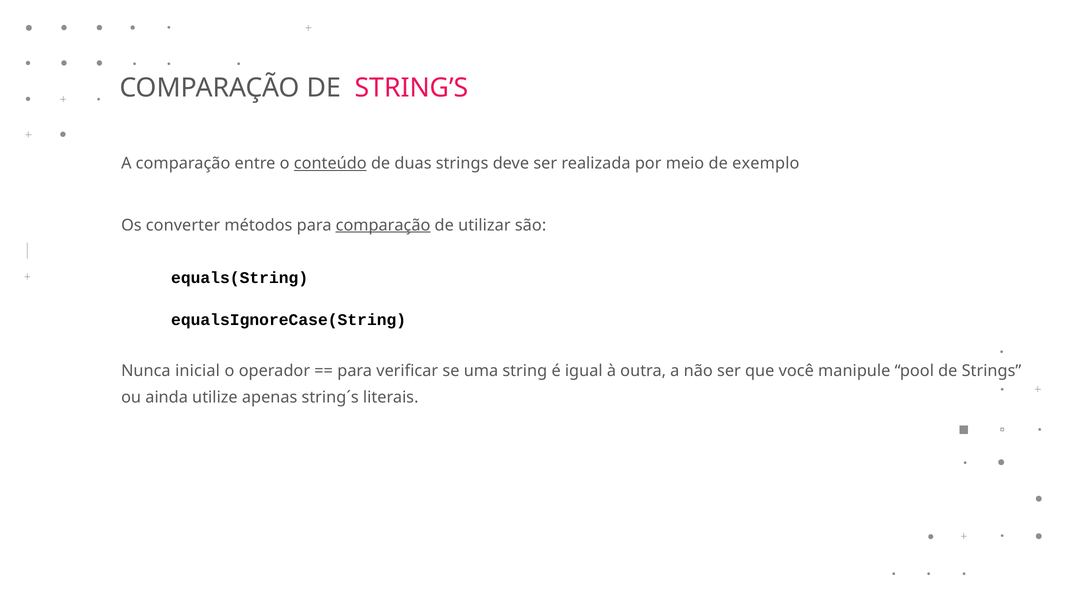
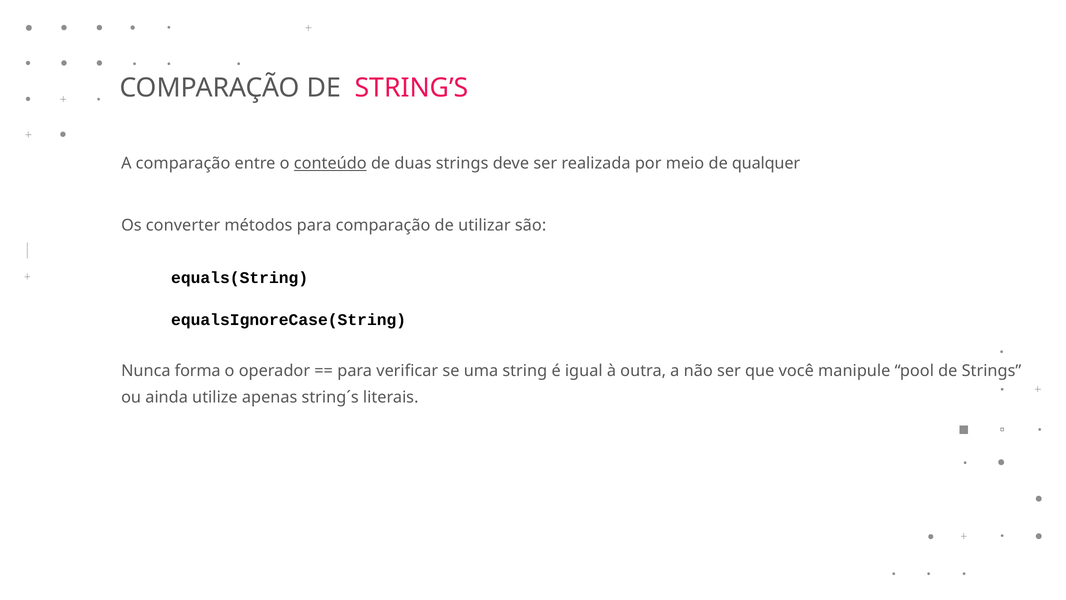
exemplo: exemplo -> qualquer (766, 164)
comparação underline: present -> none (383, 225)
inicial: inicial -> forma (198, 371)
